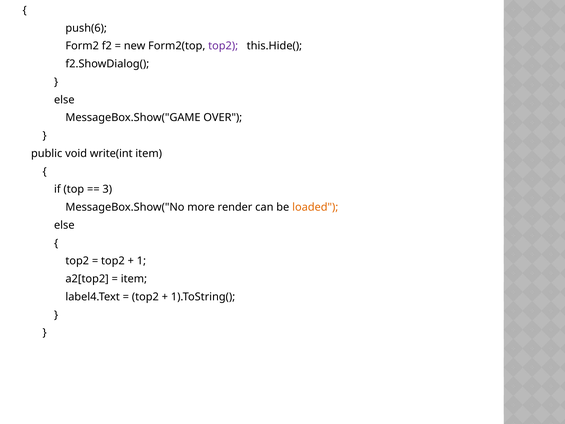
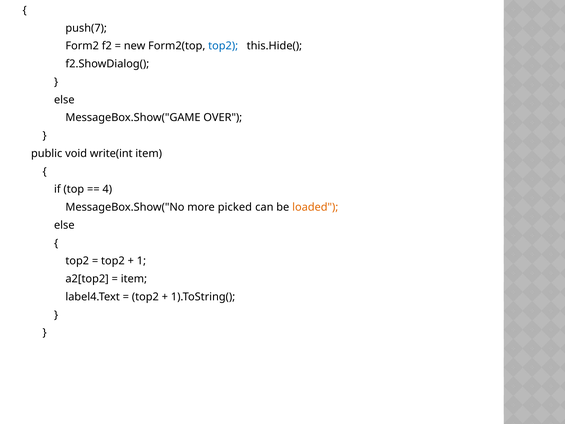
push(6: push(6 -> push(7 (86, 28)
top2 colour: purple -> blue (223, 46)
3: 3 -> 4 (107, 189)
render: render -> picked (235, 207)
